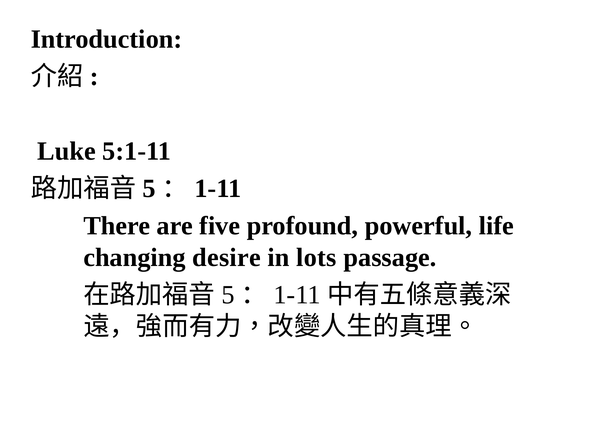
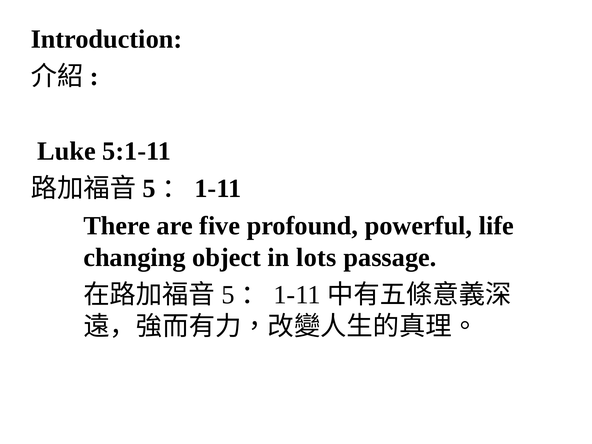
desire: desire -> object (227, 257)
